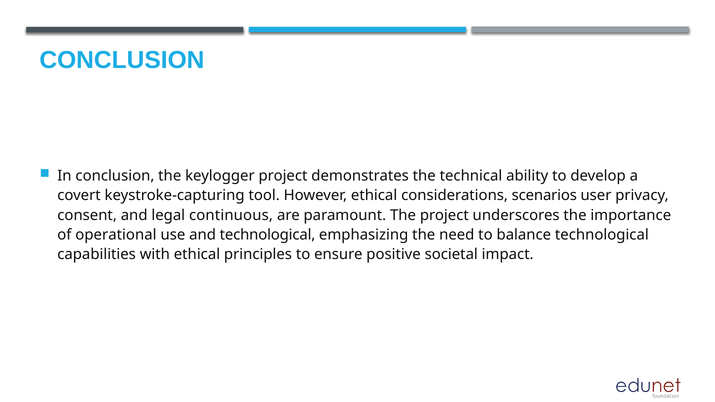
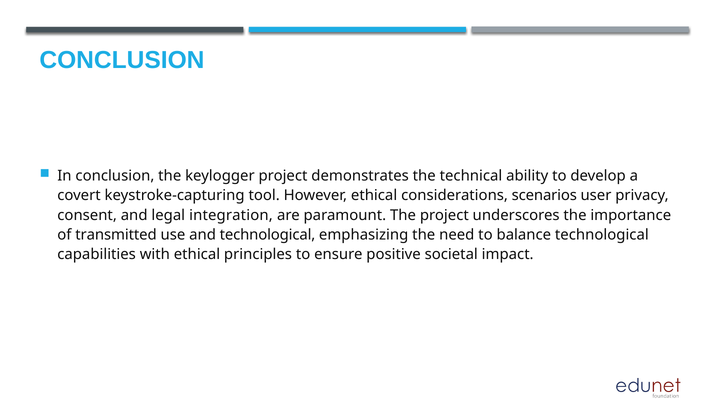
continuous: continuous -> integration (231, 215)
operational: operational -> transmitted (116, 235)
